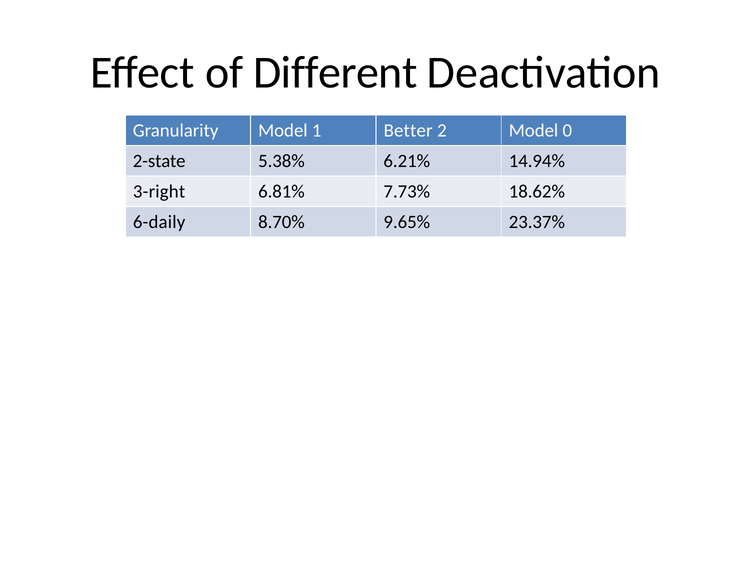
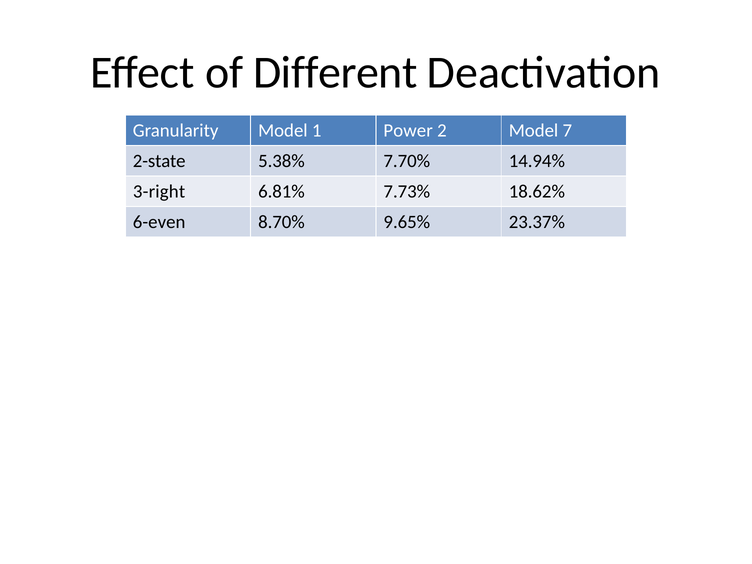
Better: Better -> Power (408, 130)
0: 0 -> 7 (567, 130)
6.21%: 6.21% -> 7.70% (407, 161)
6-daily: 6-daily -> 6-even (159, 222)
